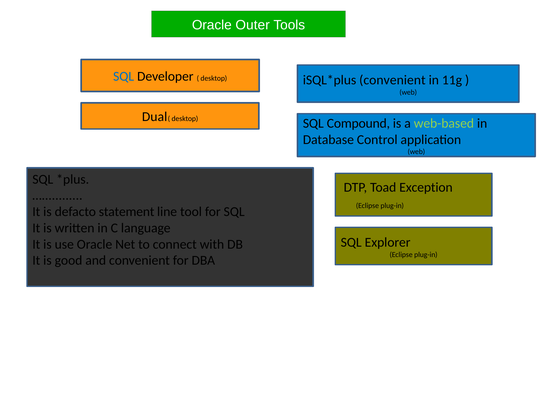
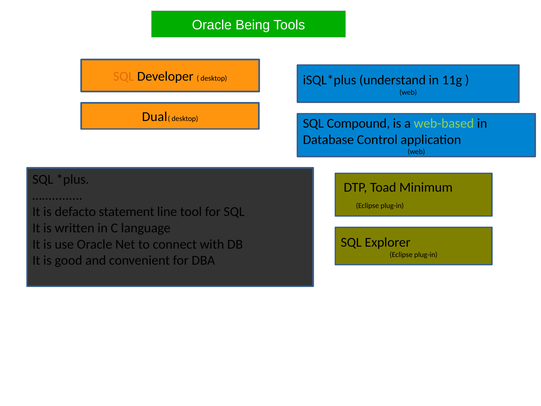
Outer: Outer -> Being (253, 25)
SQL colour: blue -> orange (124, 76)
convenient: convenient -> understand (393, 80)
Exception: Exception -> Minimum (426, 187)
